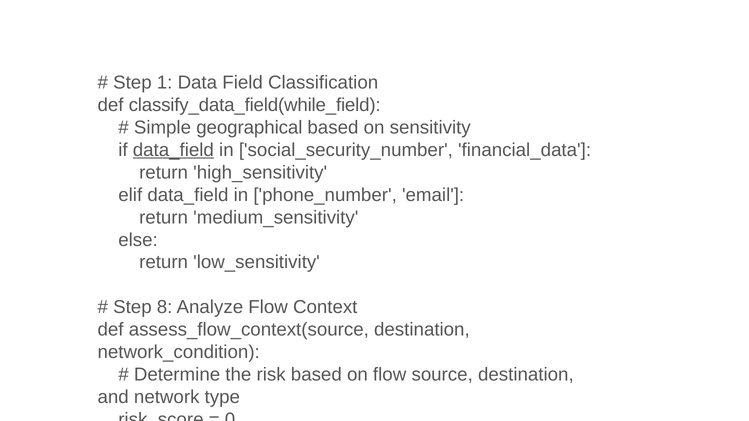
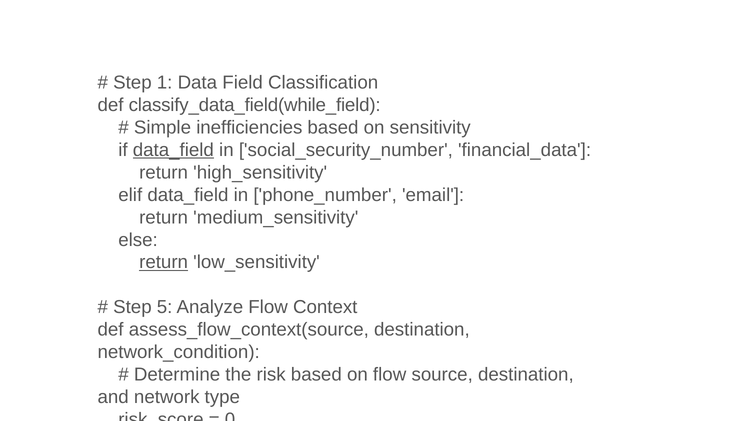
geographical: geographical -> inefficiencies (249, 128)
return underline: none -> present (164, 262)
8: 8 -> 5 (165, 307)
